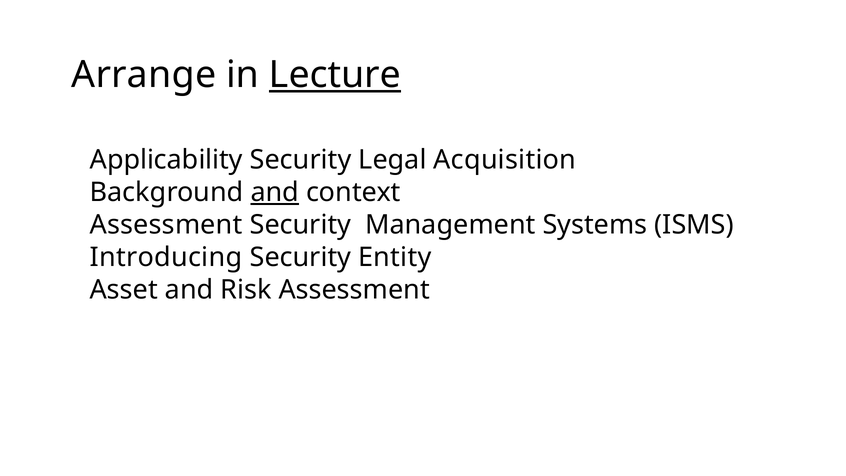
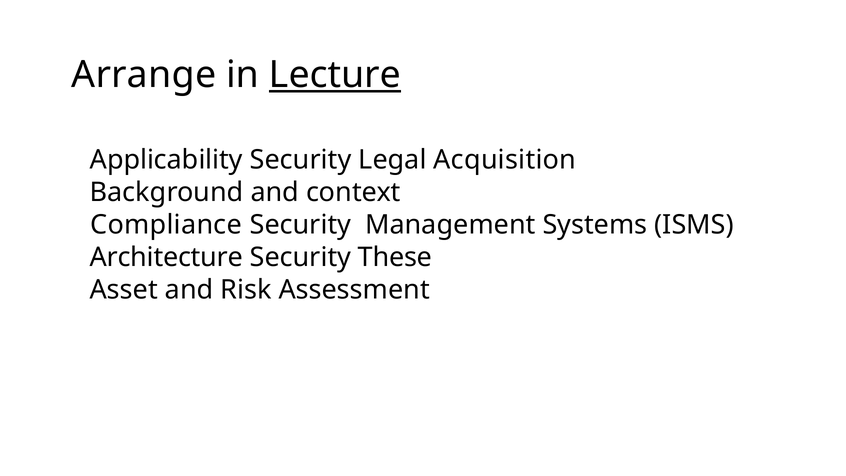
and underline: present -> none (275, 192)
Assessment: Assessment -> Compliance (166, 225)
Introducing: Introducing -> Architecture (166, 257)
Entity: Entity -> These (395, 257)
